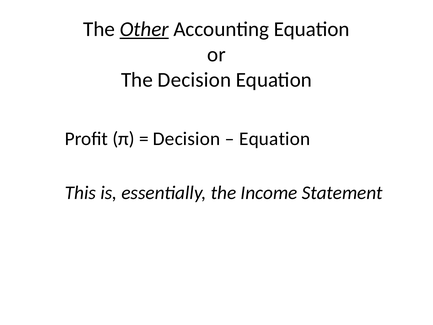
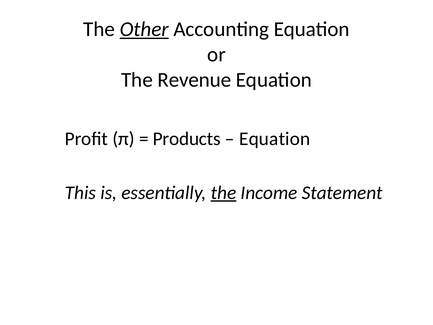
The Decision: Decision -> Revenue (194, 80)
Decision: Decision -> Products (187, 139)
the underline: none -> present (223, 193)
